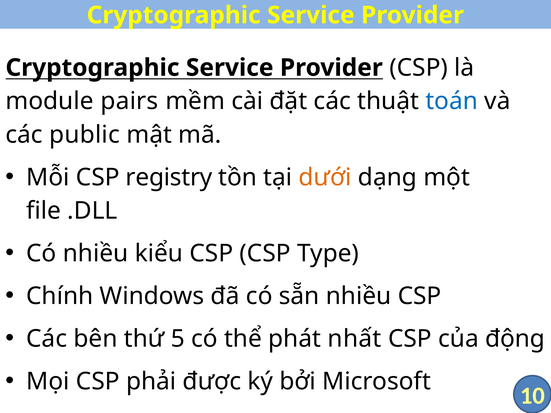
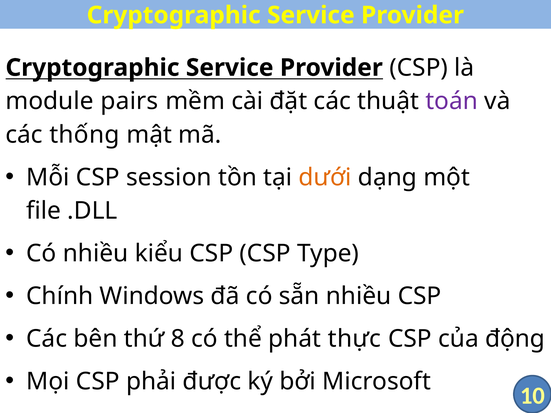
toán colour: blue -> purple (452, 101)
public: public -> thống (84, 135)
registry: registry -> session (169, 177)
5: 5 -> 8 (178, 339)
nhất: nhất -> thực (354, 339)
